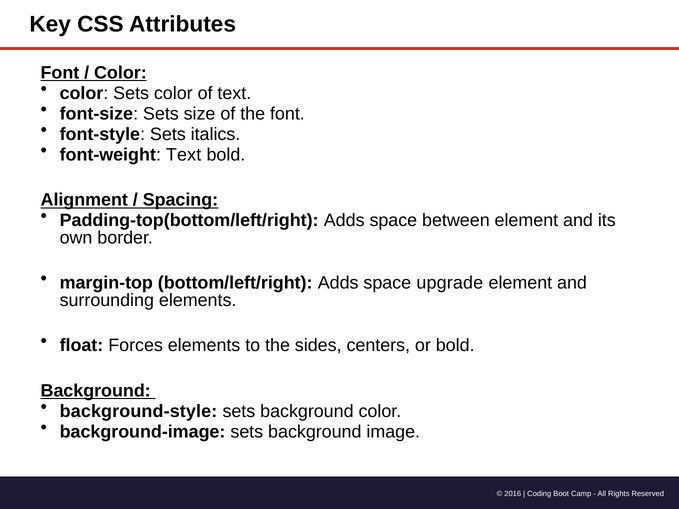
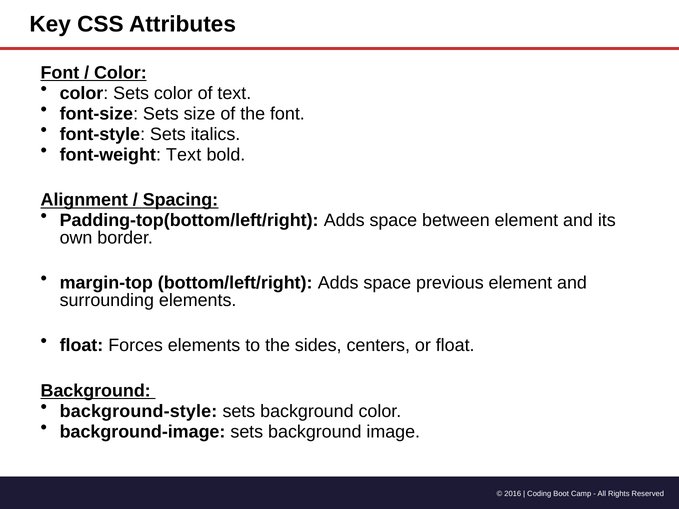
upgrade: upgrade -> previous (450, 283)
or bold: bold -> float (455, 346)
